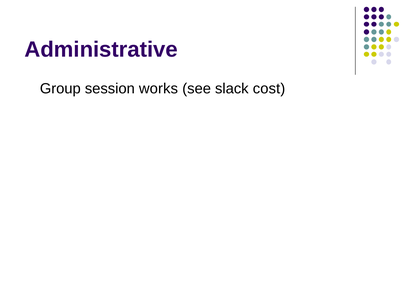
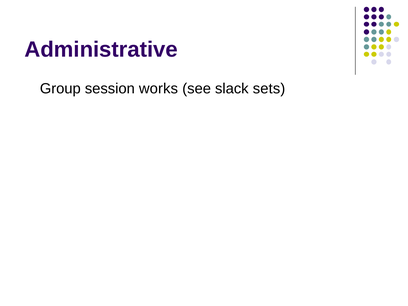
cost: cost -> sets (269, 89)
